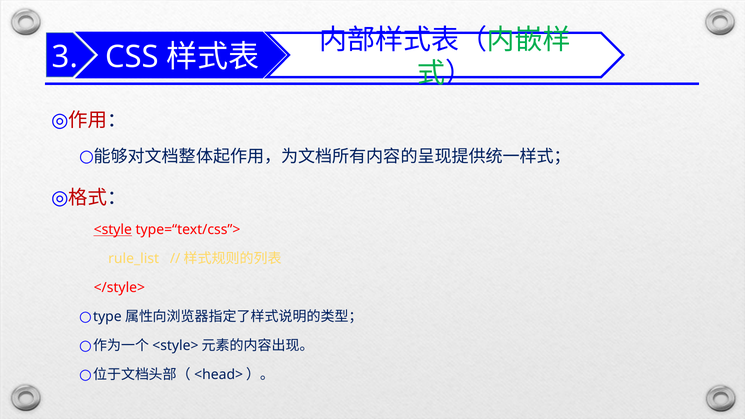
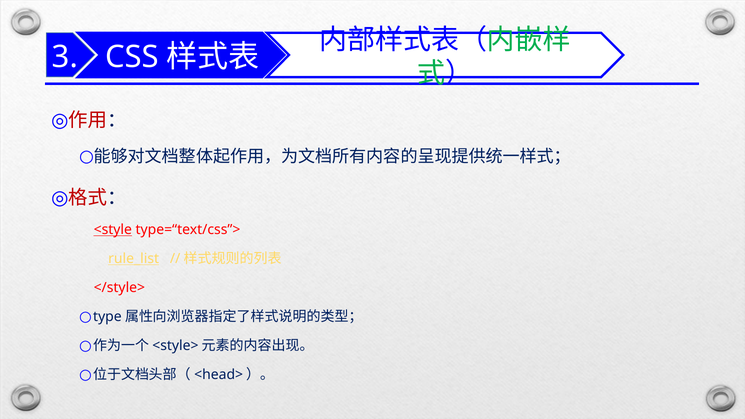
rule_list underline: none -> present (134, 259)
